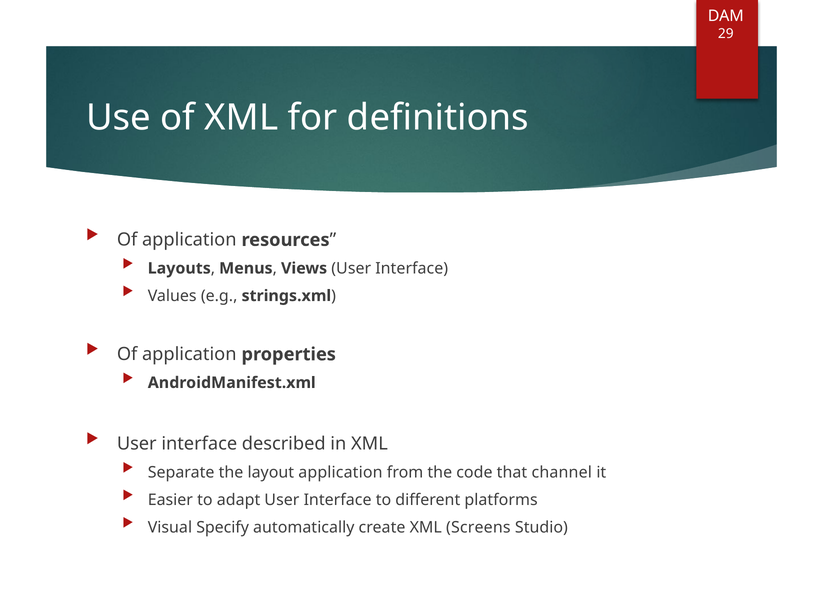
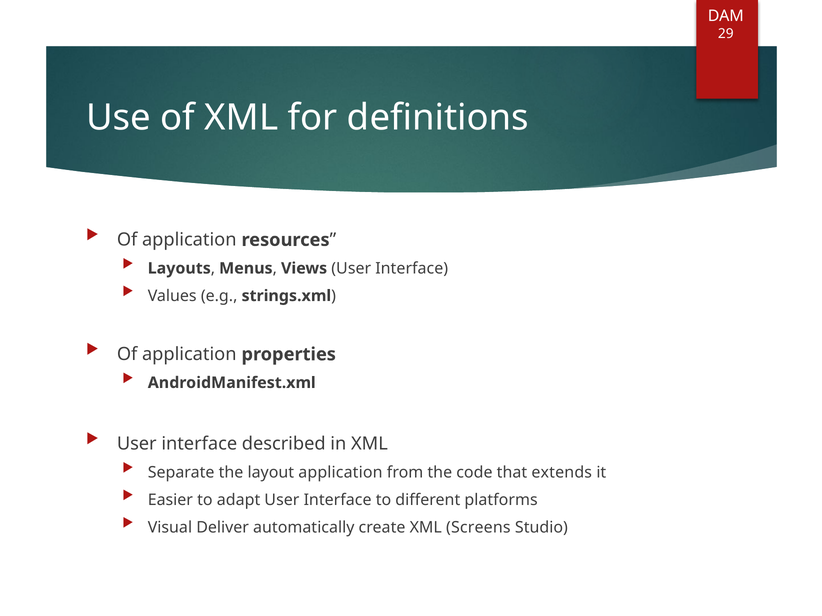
channel: channel -> extends (562, 473)
Specify: Specify -> Deliver (223, 528)
